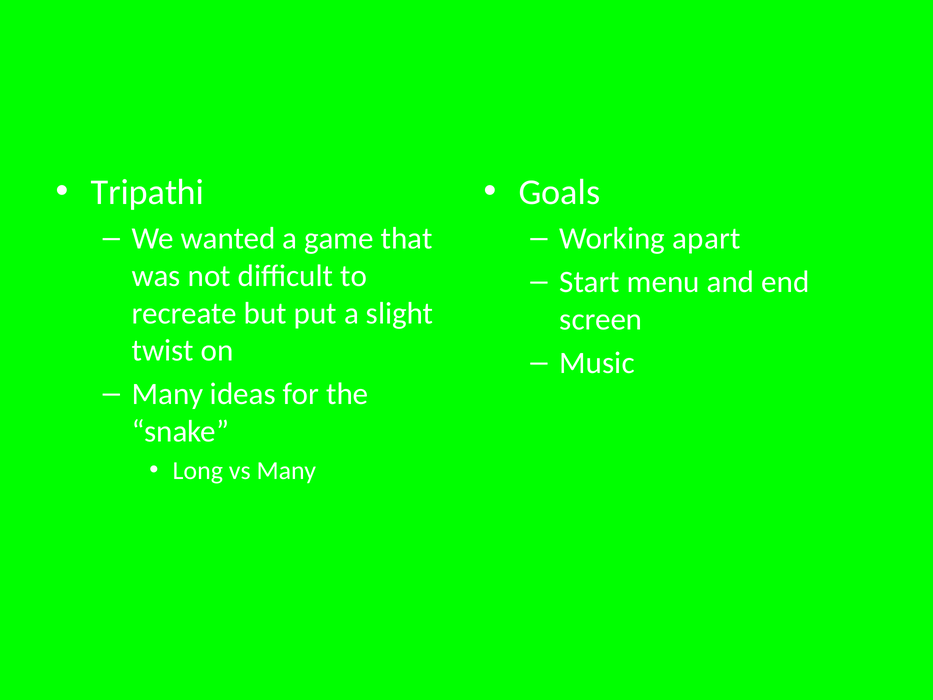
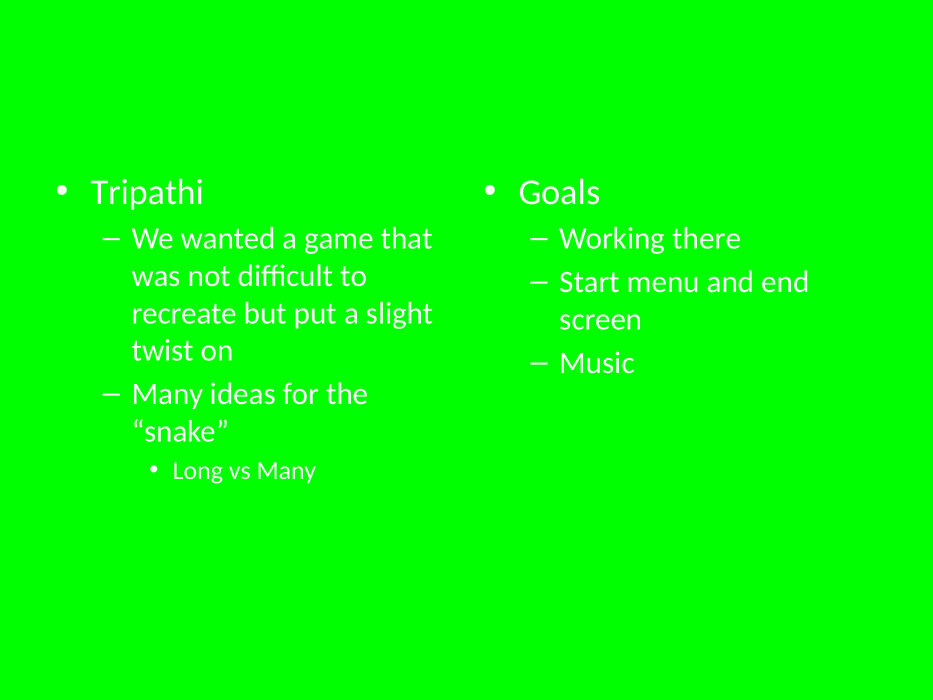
apart: apart -> there (707, 239)
